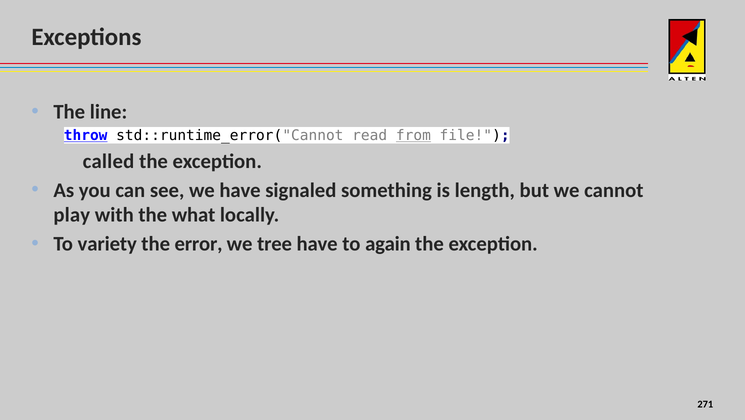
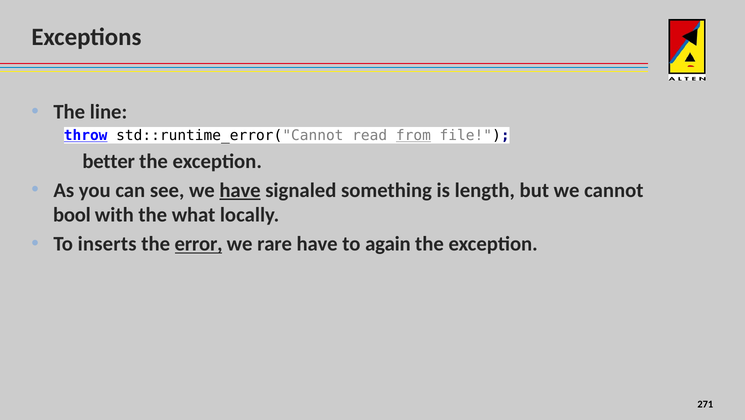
called: called -> better (109, 161)
have underline: none -> present (240, 190)
play: play -> bool (72, 215)
variety: variety -> inserts (107, 244)
error underline: none -> present (199, 244)
tree: tree -> rare (275, 244)
